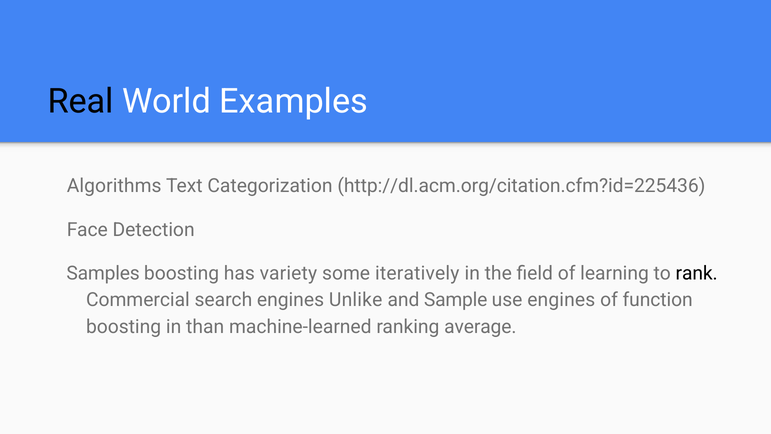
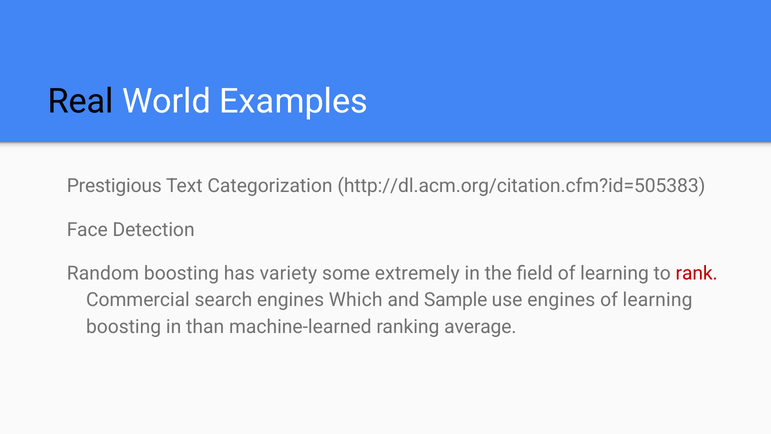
Algorithms: Algorithms -> Prestigious (114, 186)
http://dl.acm.org/citation.cfm?id=225436: http://dl.acm.org/citation.cfm?id=225436 -> http://dl.acm.org/citation.cfm?id=505383 (521, 186)
Samples: Samples -> Random (103, 273)
iteratively: iteratively -> extremely (417, 273)
rank colour: black -> red (697, 273)
Unlike: Unlike -> Which (356, 300)
function: function -> learning (658, 300)
